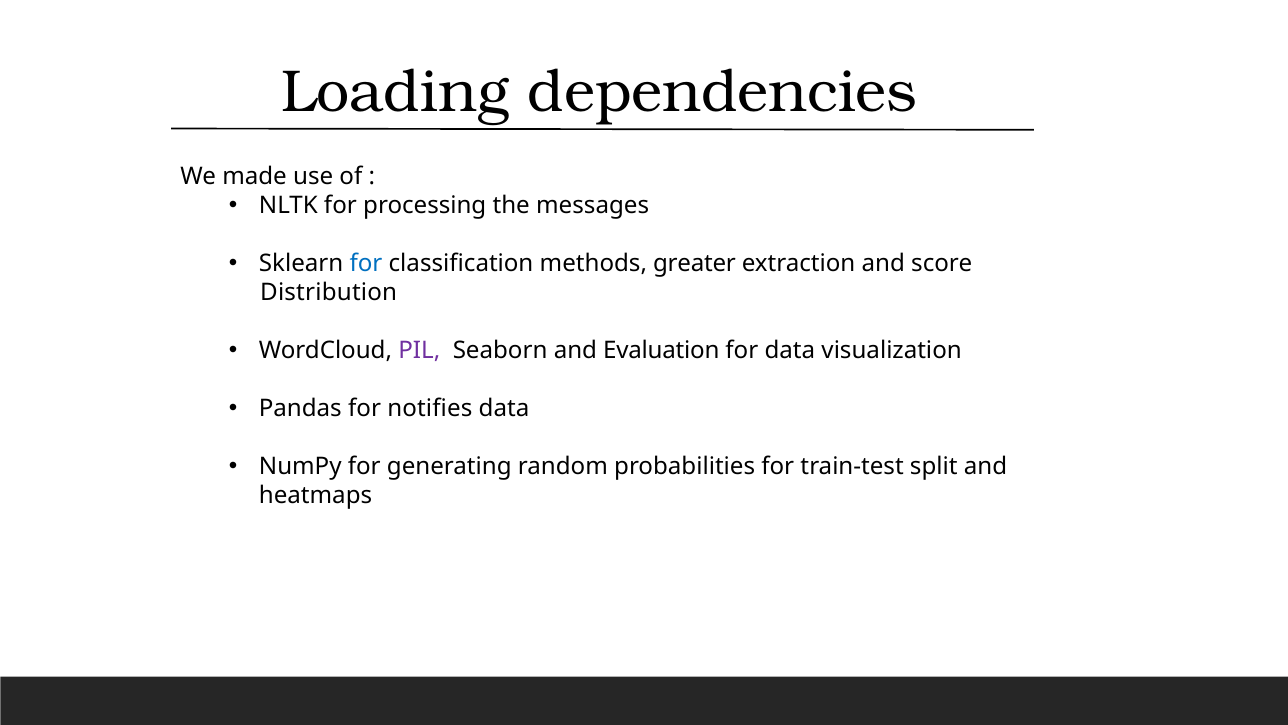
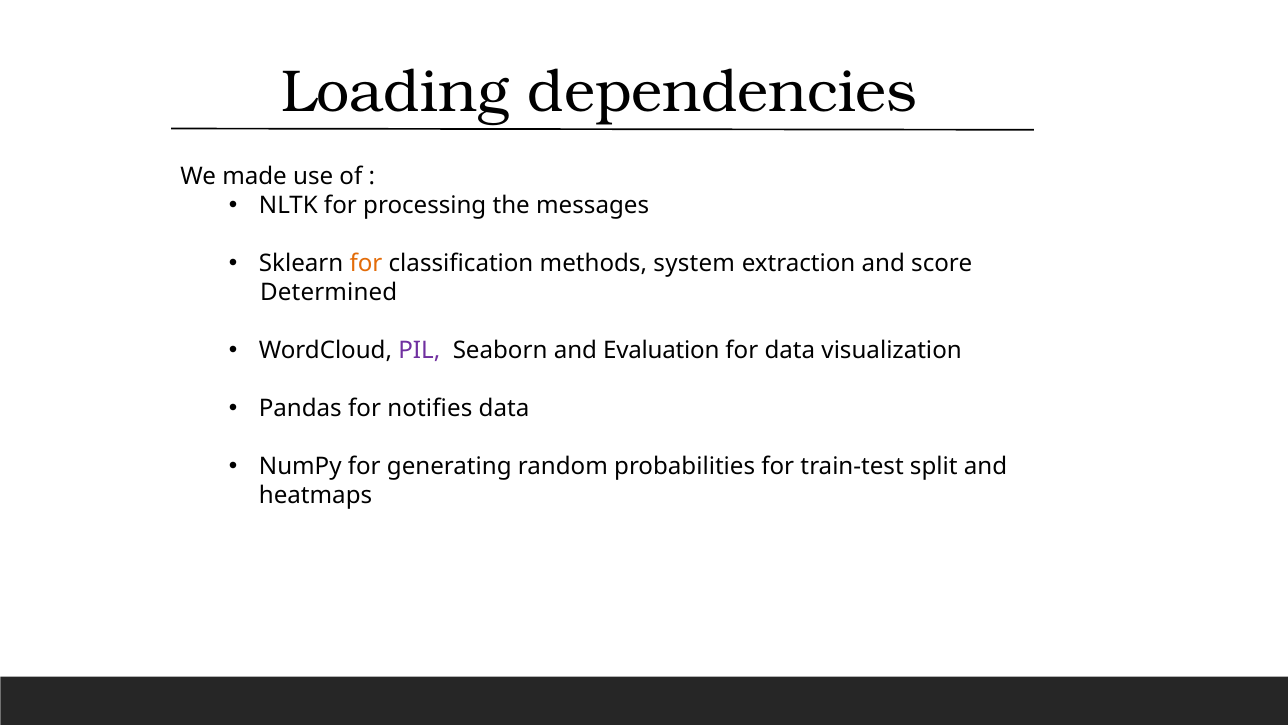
for colour: blue -> orange (366, 264)
greater: greater -> system (694, 264)
Distribution: Distribution -> Determined (329, 293)
